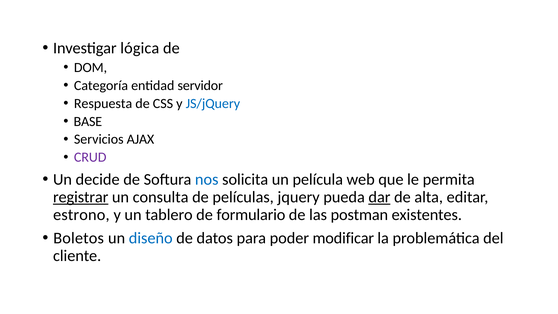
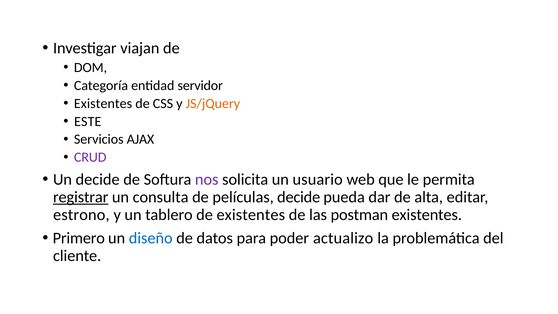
lógica: lógica -> viajan (140, 48)
Respuesta: Respuesta -> Existentes (103, 103)
JS/jQuery colour: blue -> orange (213, 103)
BASE: BASE -> ESTE (88, 121)
nos colour: blue -> purple (207, 179)
película: película -> usuario (318, 179)
películas jquery: jquery -> decide (299, 197)
dar underline: present -> none (379, 197)
de formulario: formulario -> existentes (251, 215)
Boletos: Boletos -> Primero (79, 238)
modificar: modificar -> actualizo (343, 238)
